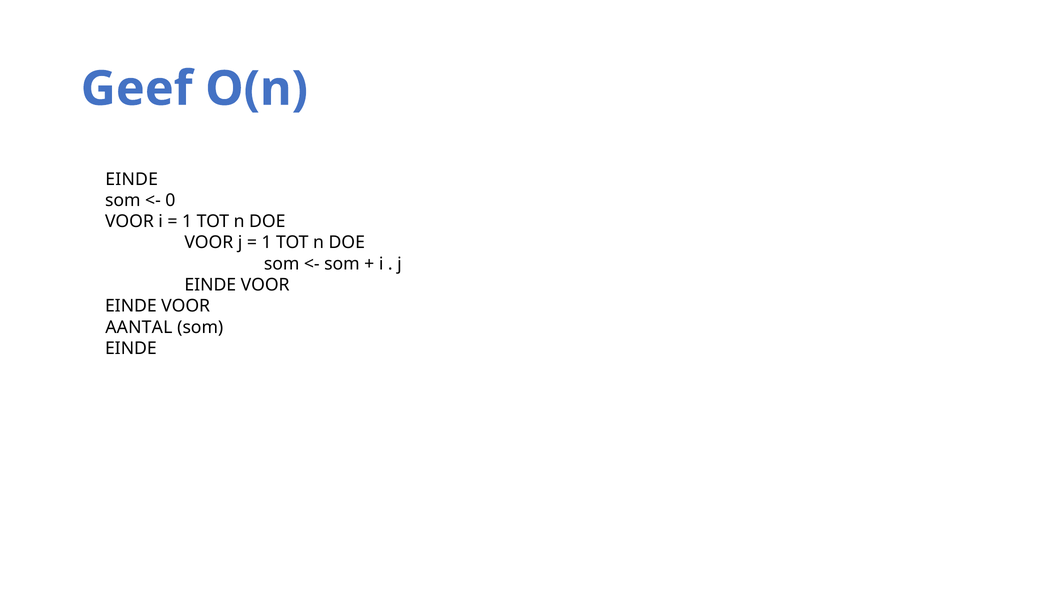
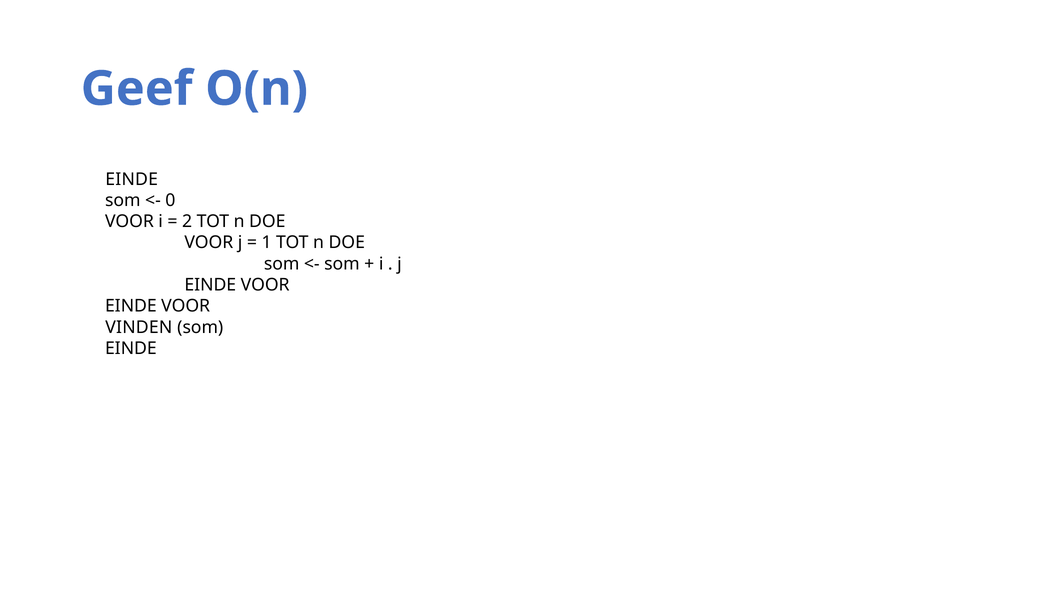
1: 1 -> 2 (187, 222)
AANTAL: AANTAL -> VINDEN (139, 328)
